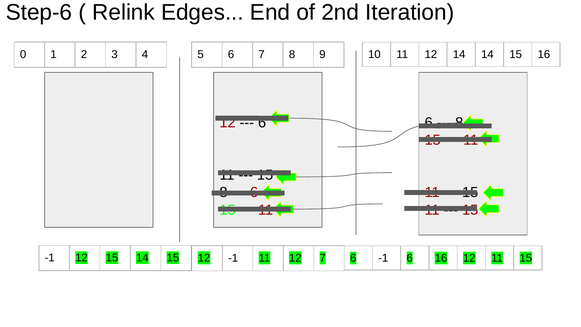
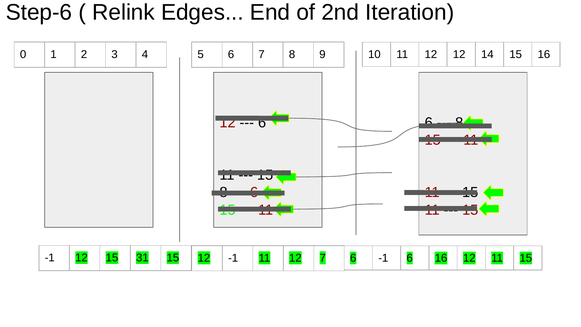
12 14: 14 -> 12 (459, 55)
15 14: 14 -> 31 (142, 258)
